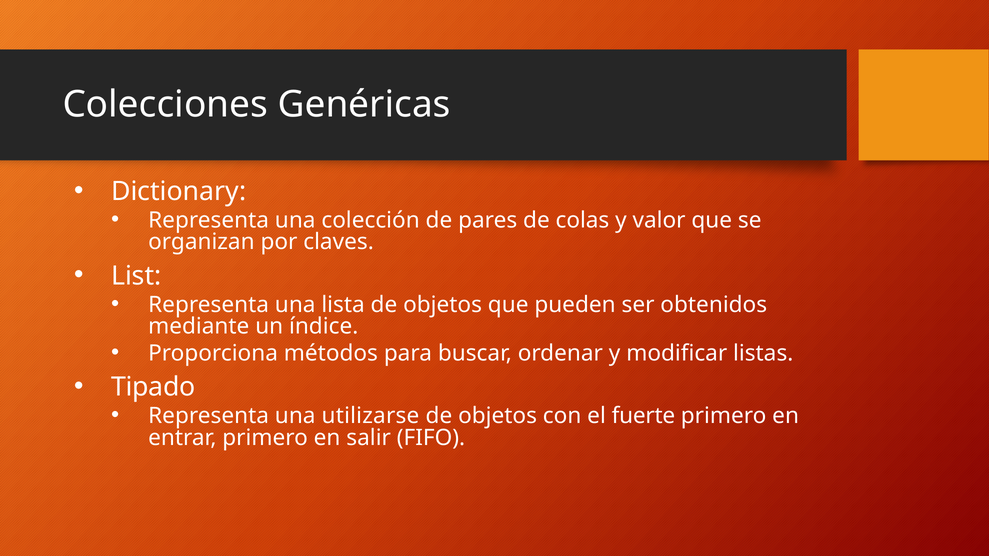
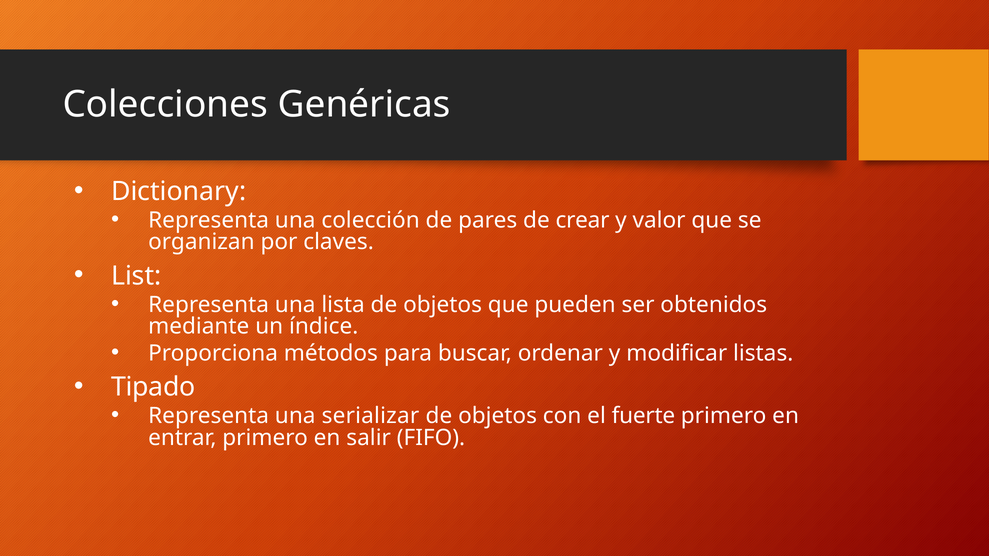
colas: colas -> crear (583, 220)
utilizarse: utilizarse -> serializar (370, 416)
